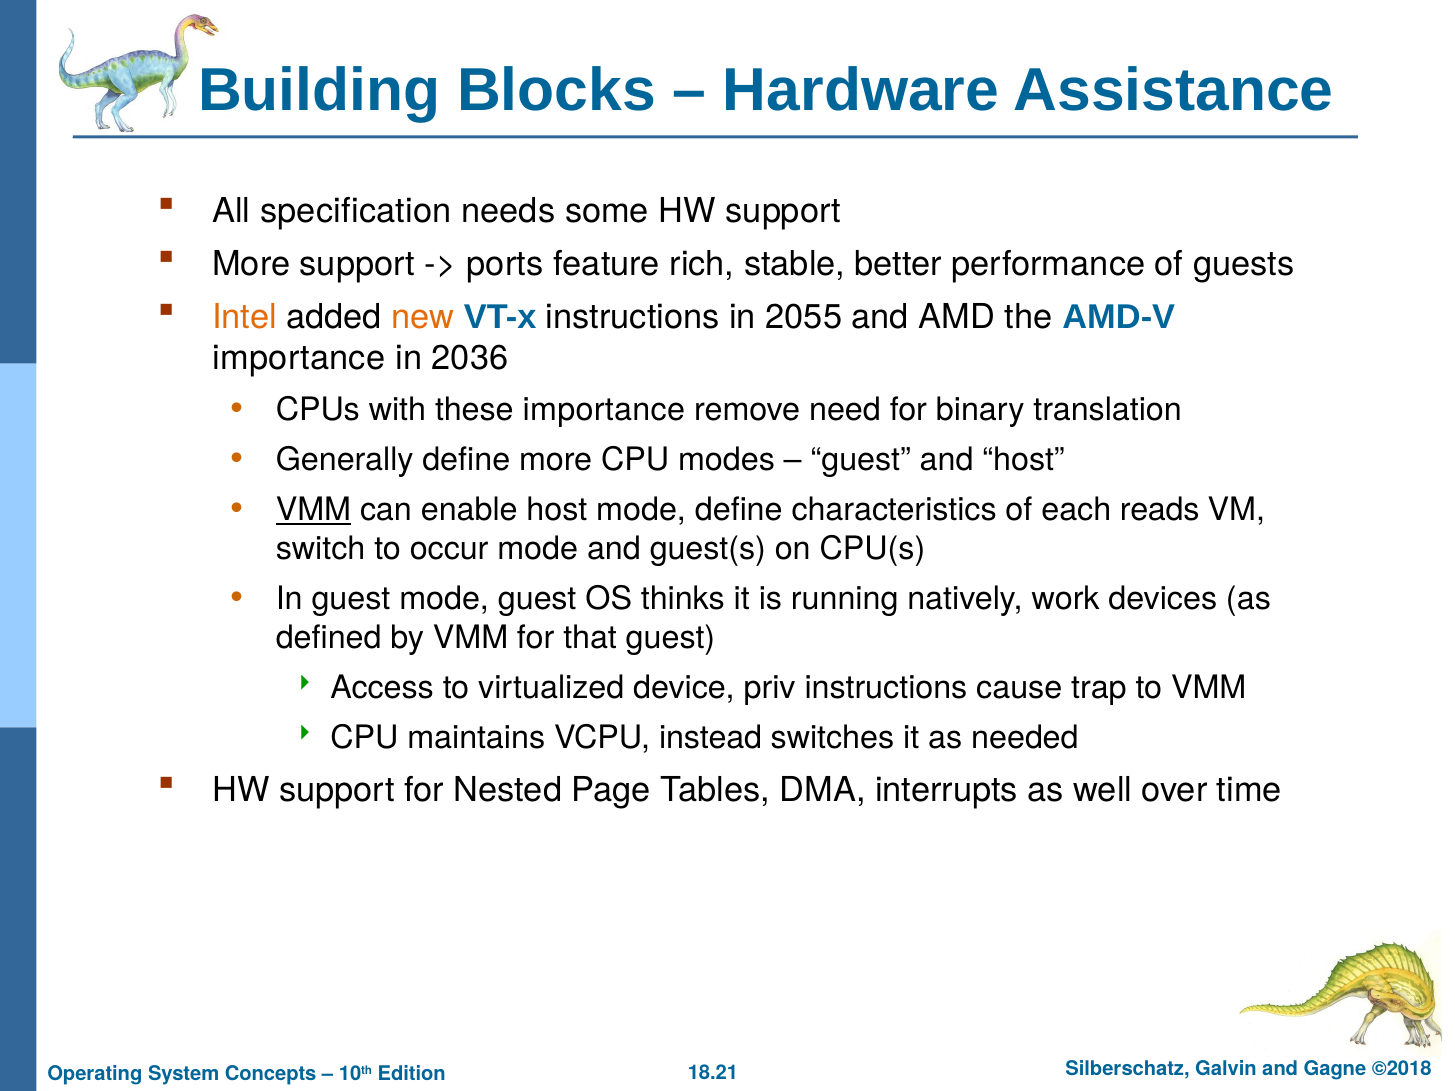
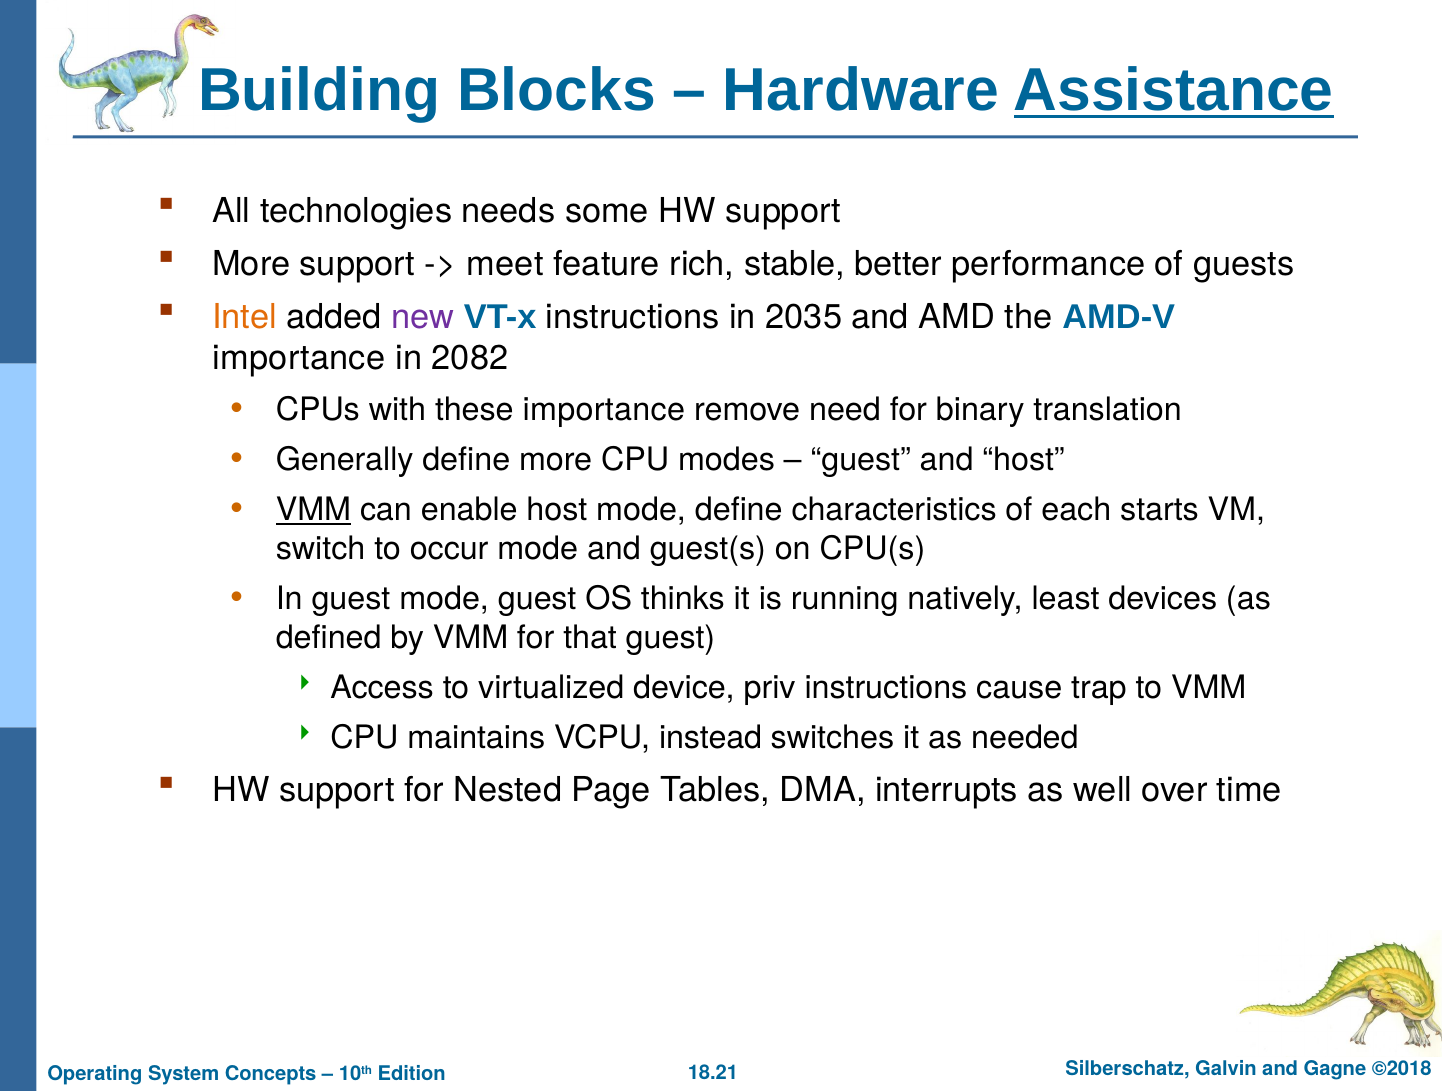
Assistance underline: none -> present (1174, 90)
specification: specification -> technologies (356, 211)
ports: ports -> meet (505, 264)
new colour: orange -> purple (423, 317)
2055: 2055 -> 2035 (804, 317)
2036: 2036 -> 2082 (470, 359)
reads: reads -> starts (1160, 510)
work: work -> least (1066, 599)
